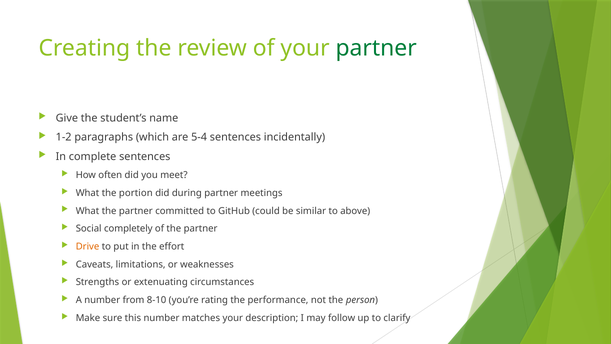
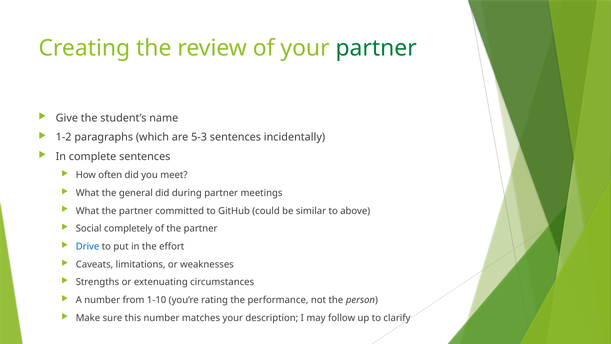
5-4: 5-4 -> 5-3 (199, 137)
portion: portion -> general (136, 193)
Drive colour: orange -> blue (88, 246)
8-10: 8-10 -> 1-10 (157, 300)
